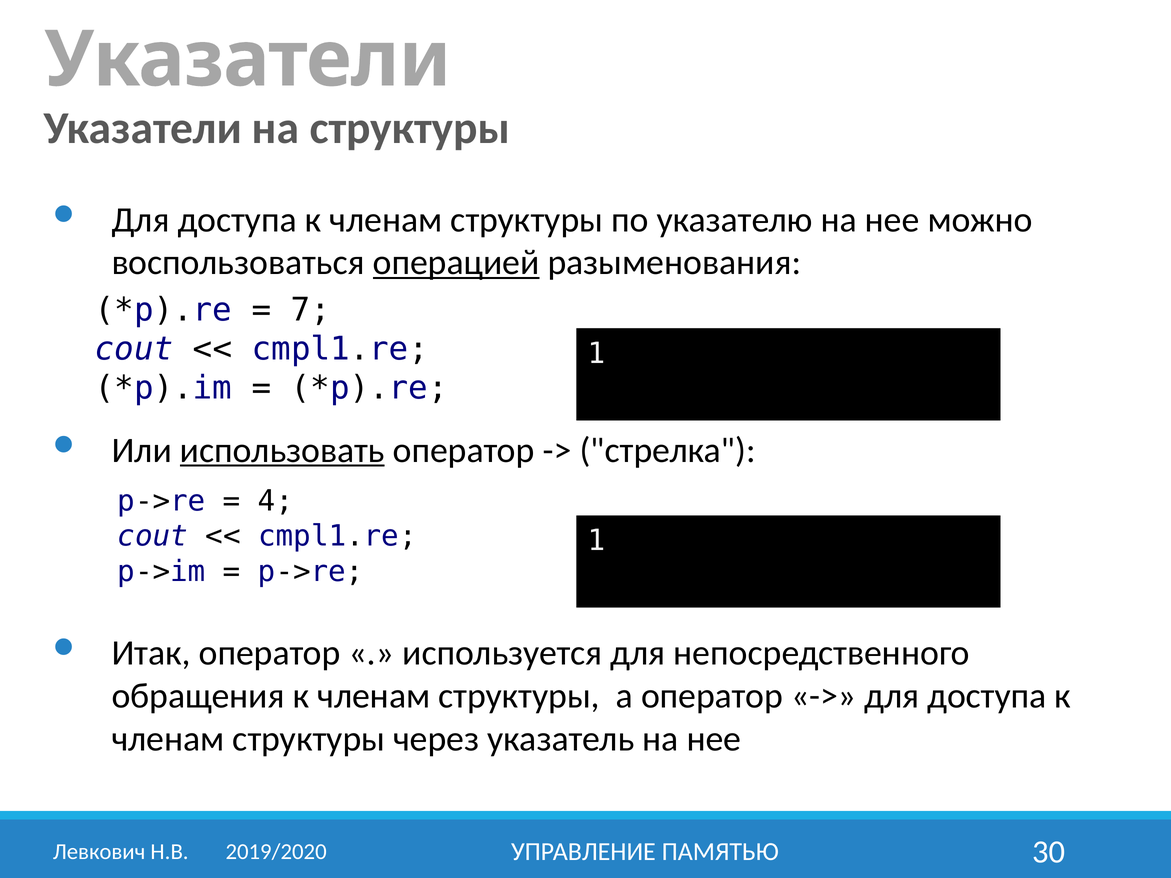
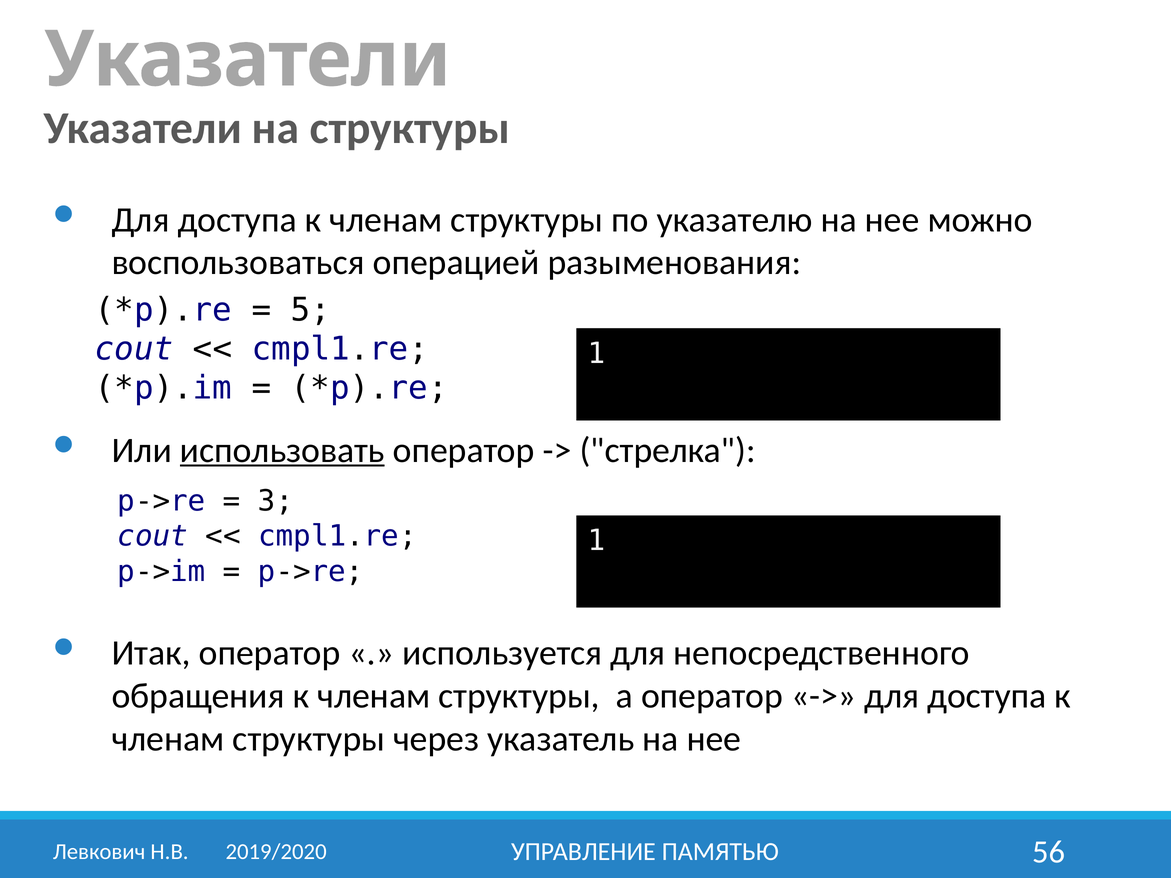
операцией underline: present -> none (456, 263)
7: 7 -> 5 (310, 310)
4: 4 -> 3 (276, 501)
30: 30 -> 56 (1049, 852)
